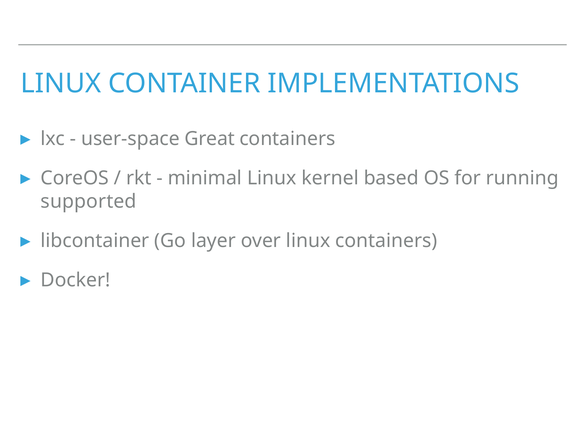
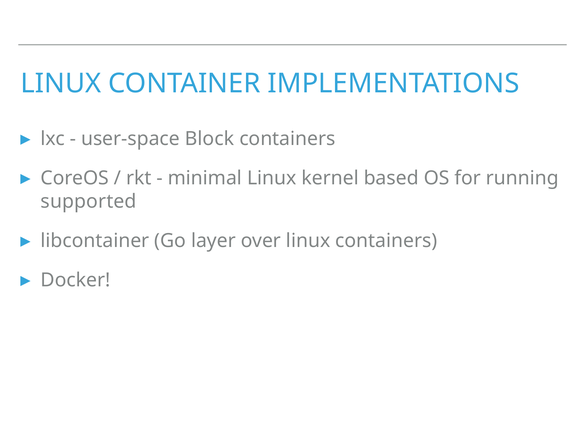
Great: Great -> Block (210, 139)
